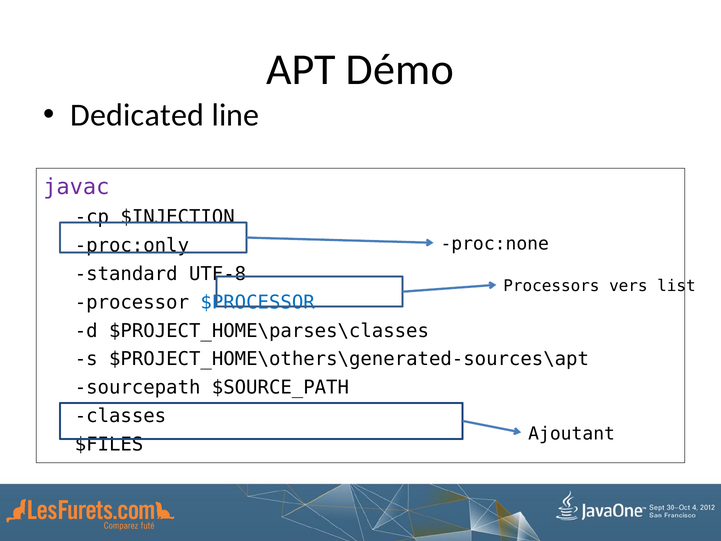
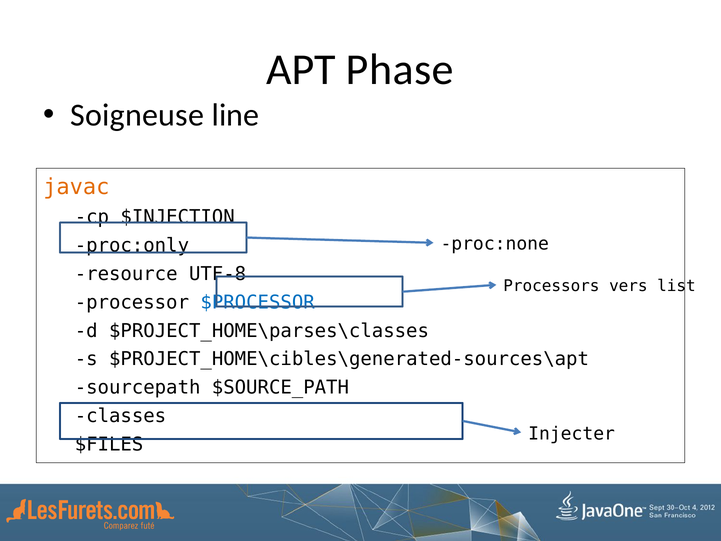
Démo: Démo -> Phase (400, 70)
Dedicated: Dedicated -> Soigneuse (137, 115)
javac colour: purple -> orange (76, 187)
standard: standard -> resource (126, 274)
$PROJECT_HOME\others\generated-sources\apt: $PROJECT_HOME\others\generated-sources\apt -> $PROJECT_HOME\cibles\generated-sources\apt (349, 359)
Ajoutant: Ajoutant -> Injecter (572, 433)
